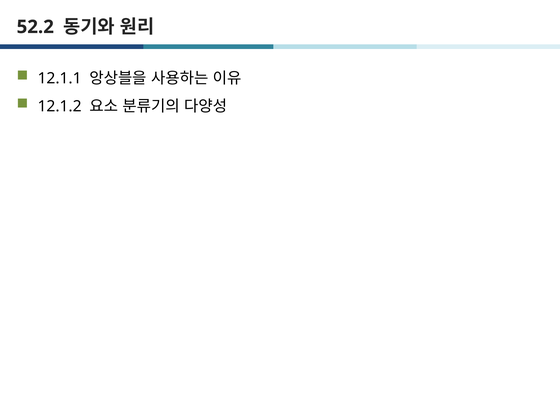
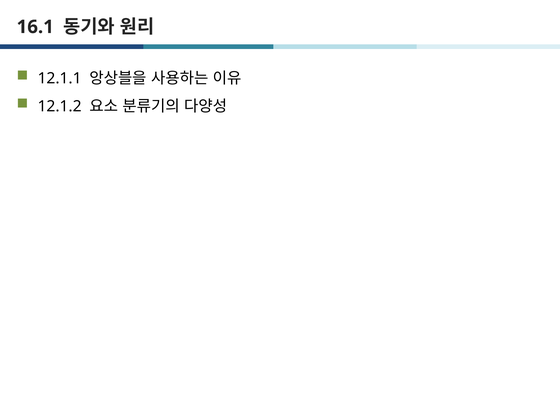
52.2: 52.2 -> 16.1 (35, 27)
